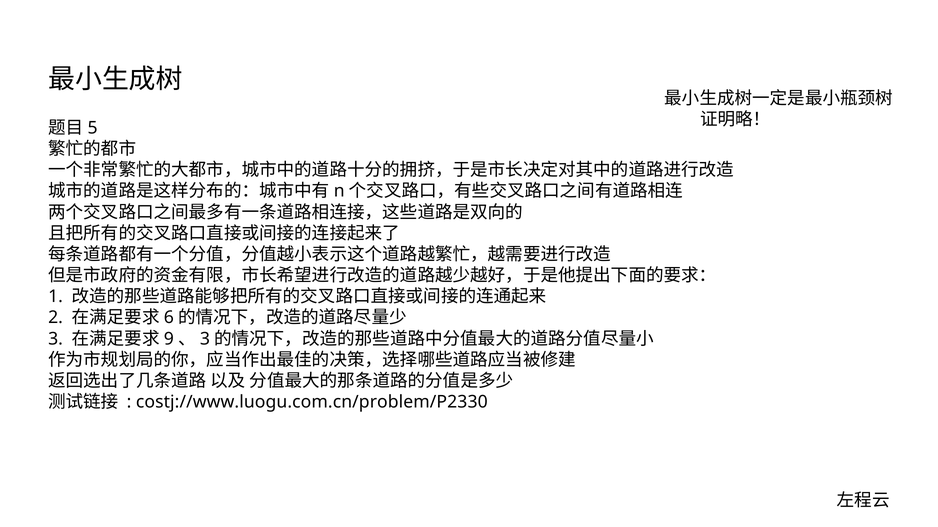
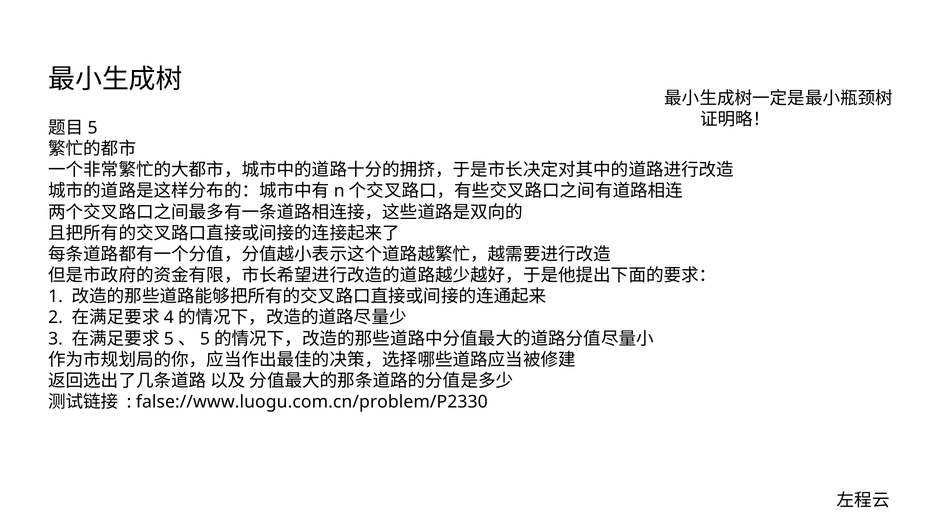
6: 6 -> 4 (169, 318)
9: 9 -> 5 (169, 339)
3: 3 -> 5 (205, 339)
costj://www.luogu.com.cn/problem/P2330: costj://www.luogu.com.cn/problem/P2330 -> false://www.luogu.com.cn/problem/P2330 (312, 402)
